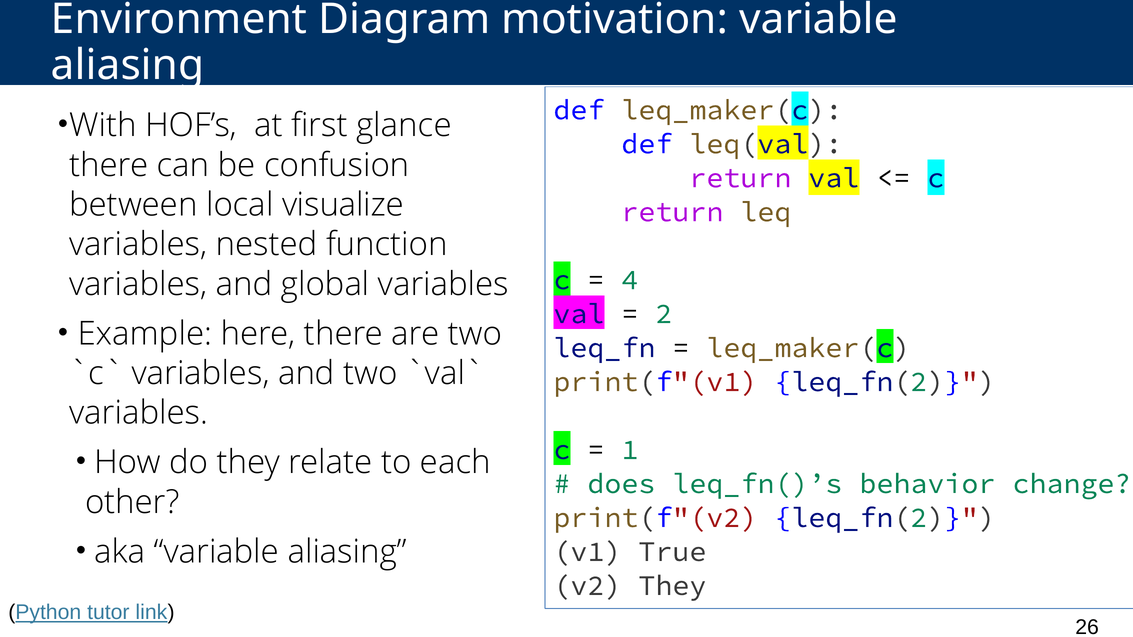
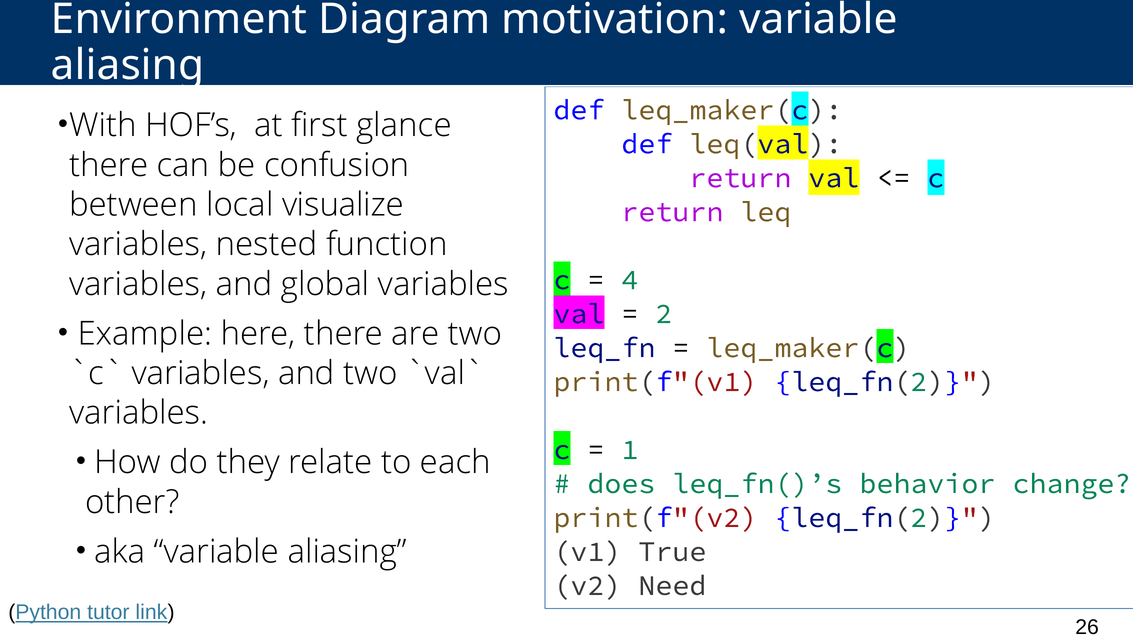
v2 They: They -> Need (672, 586)
